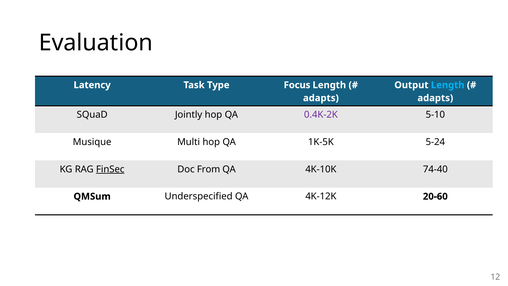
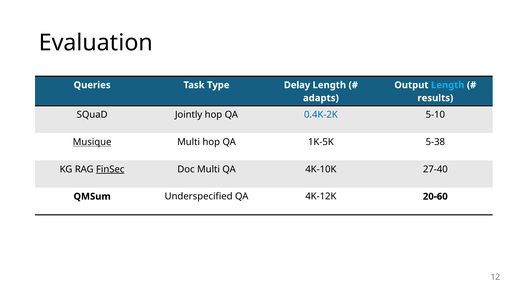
Latency: Latency -> Queries (92, 85)
Focus: Focus -> Delay (297, 85)
adapts: adapts -> results (435, 98)
0.4K-2K colour: purple -> blue (321, 115)
Musique underline: none -> present (92, 142)
5-24: 5-24 -> 5-38 (435, 142)
Doc From: From -> Multi (209, 169)
74-40: 74-40 -> 27-40 (435, 169)
